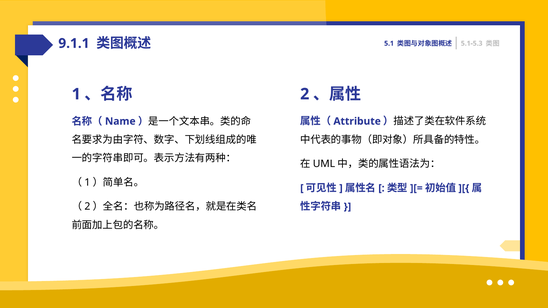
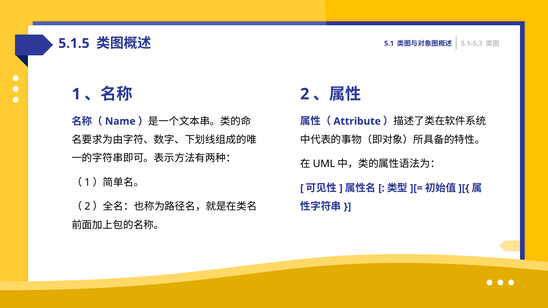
9.1.1: 9.1.1 -> 5.1.5 (74, 43)
